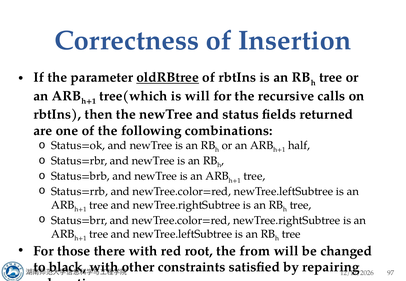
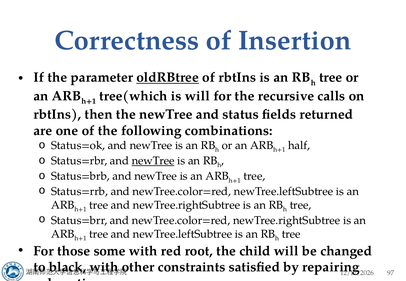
newTree underline: none -> present (153, 161)
there: there -> some (110, 251)
from: from -> child (255, 251)
